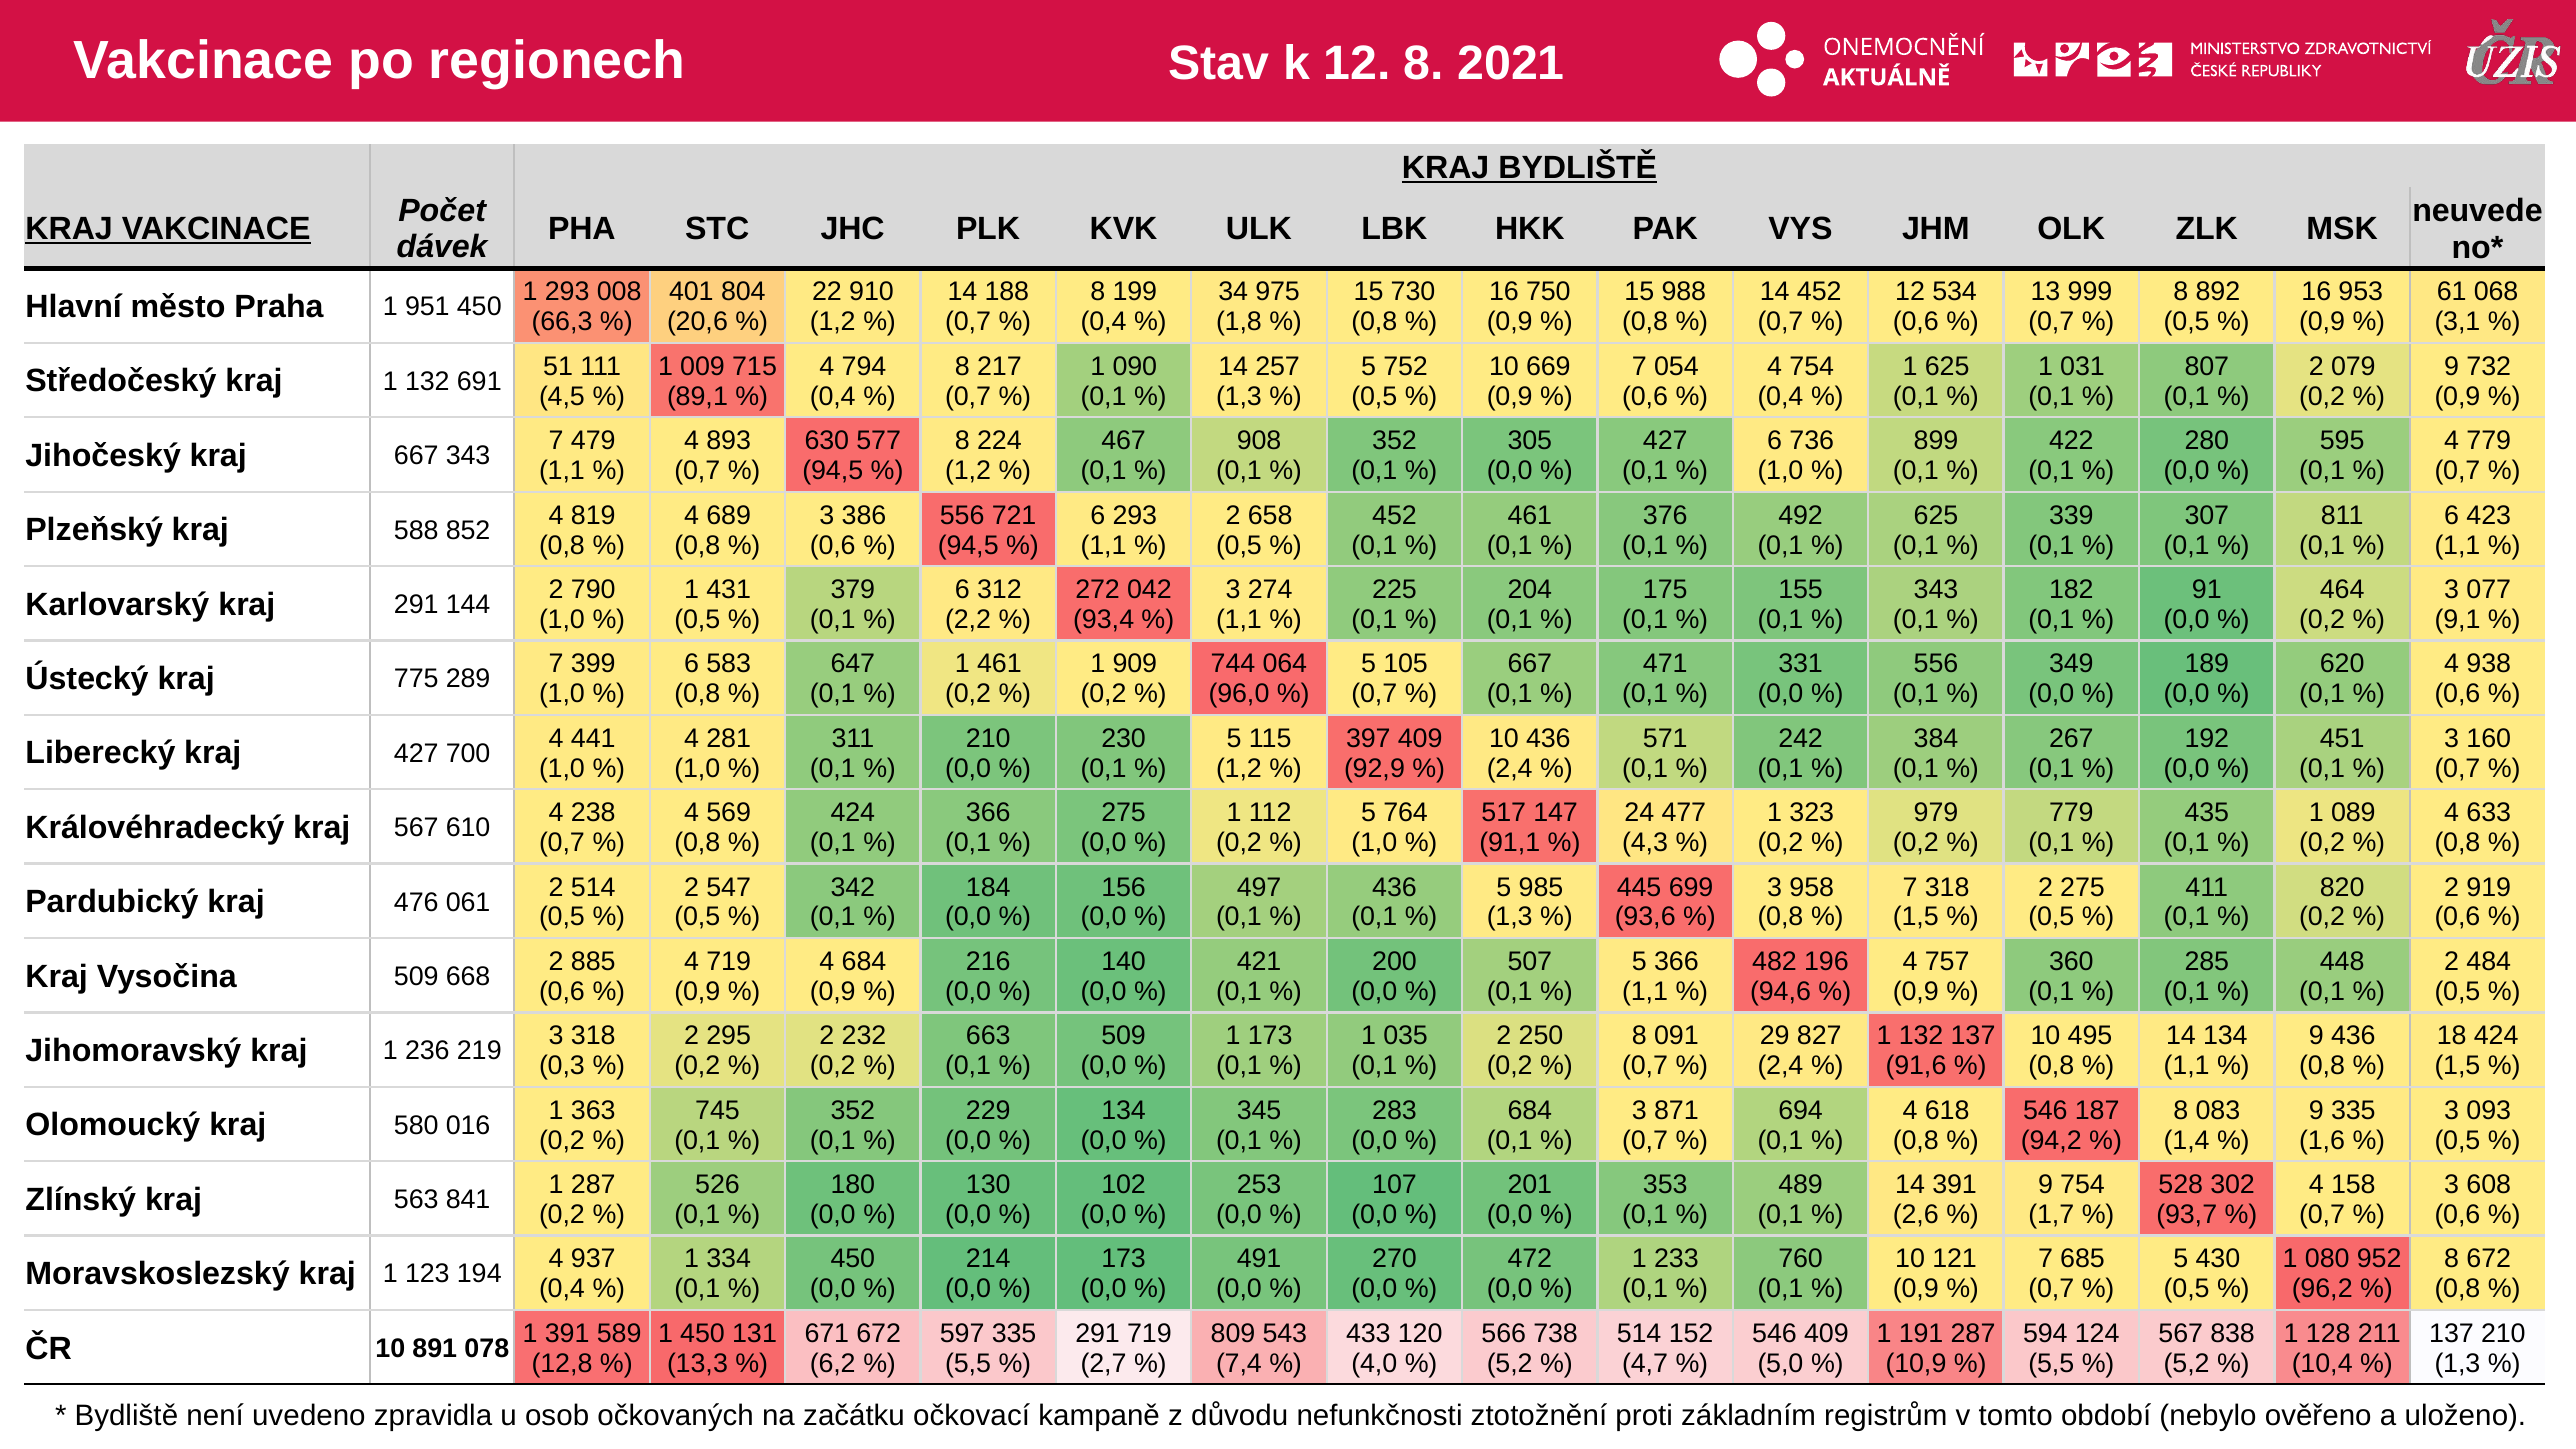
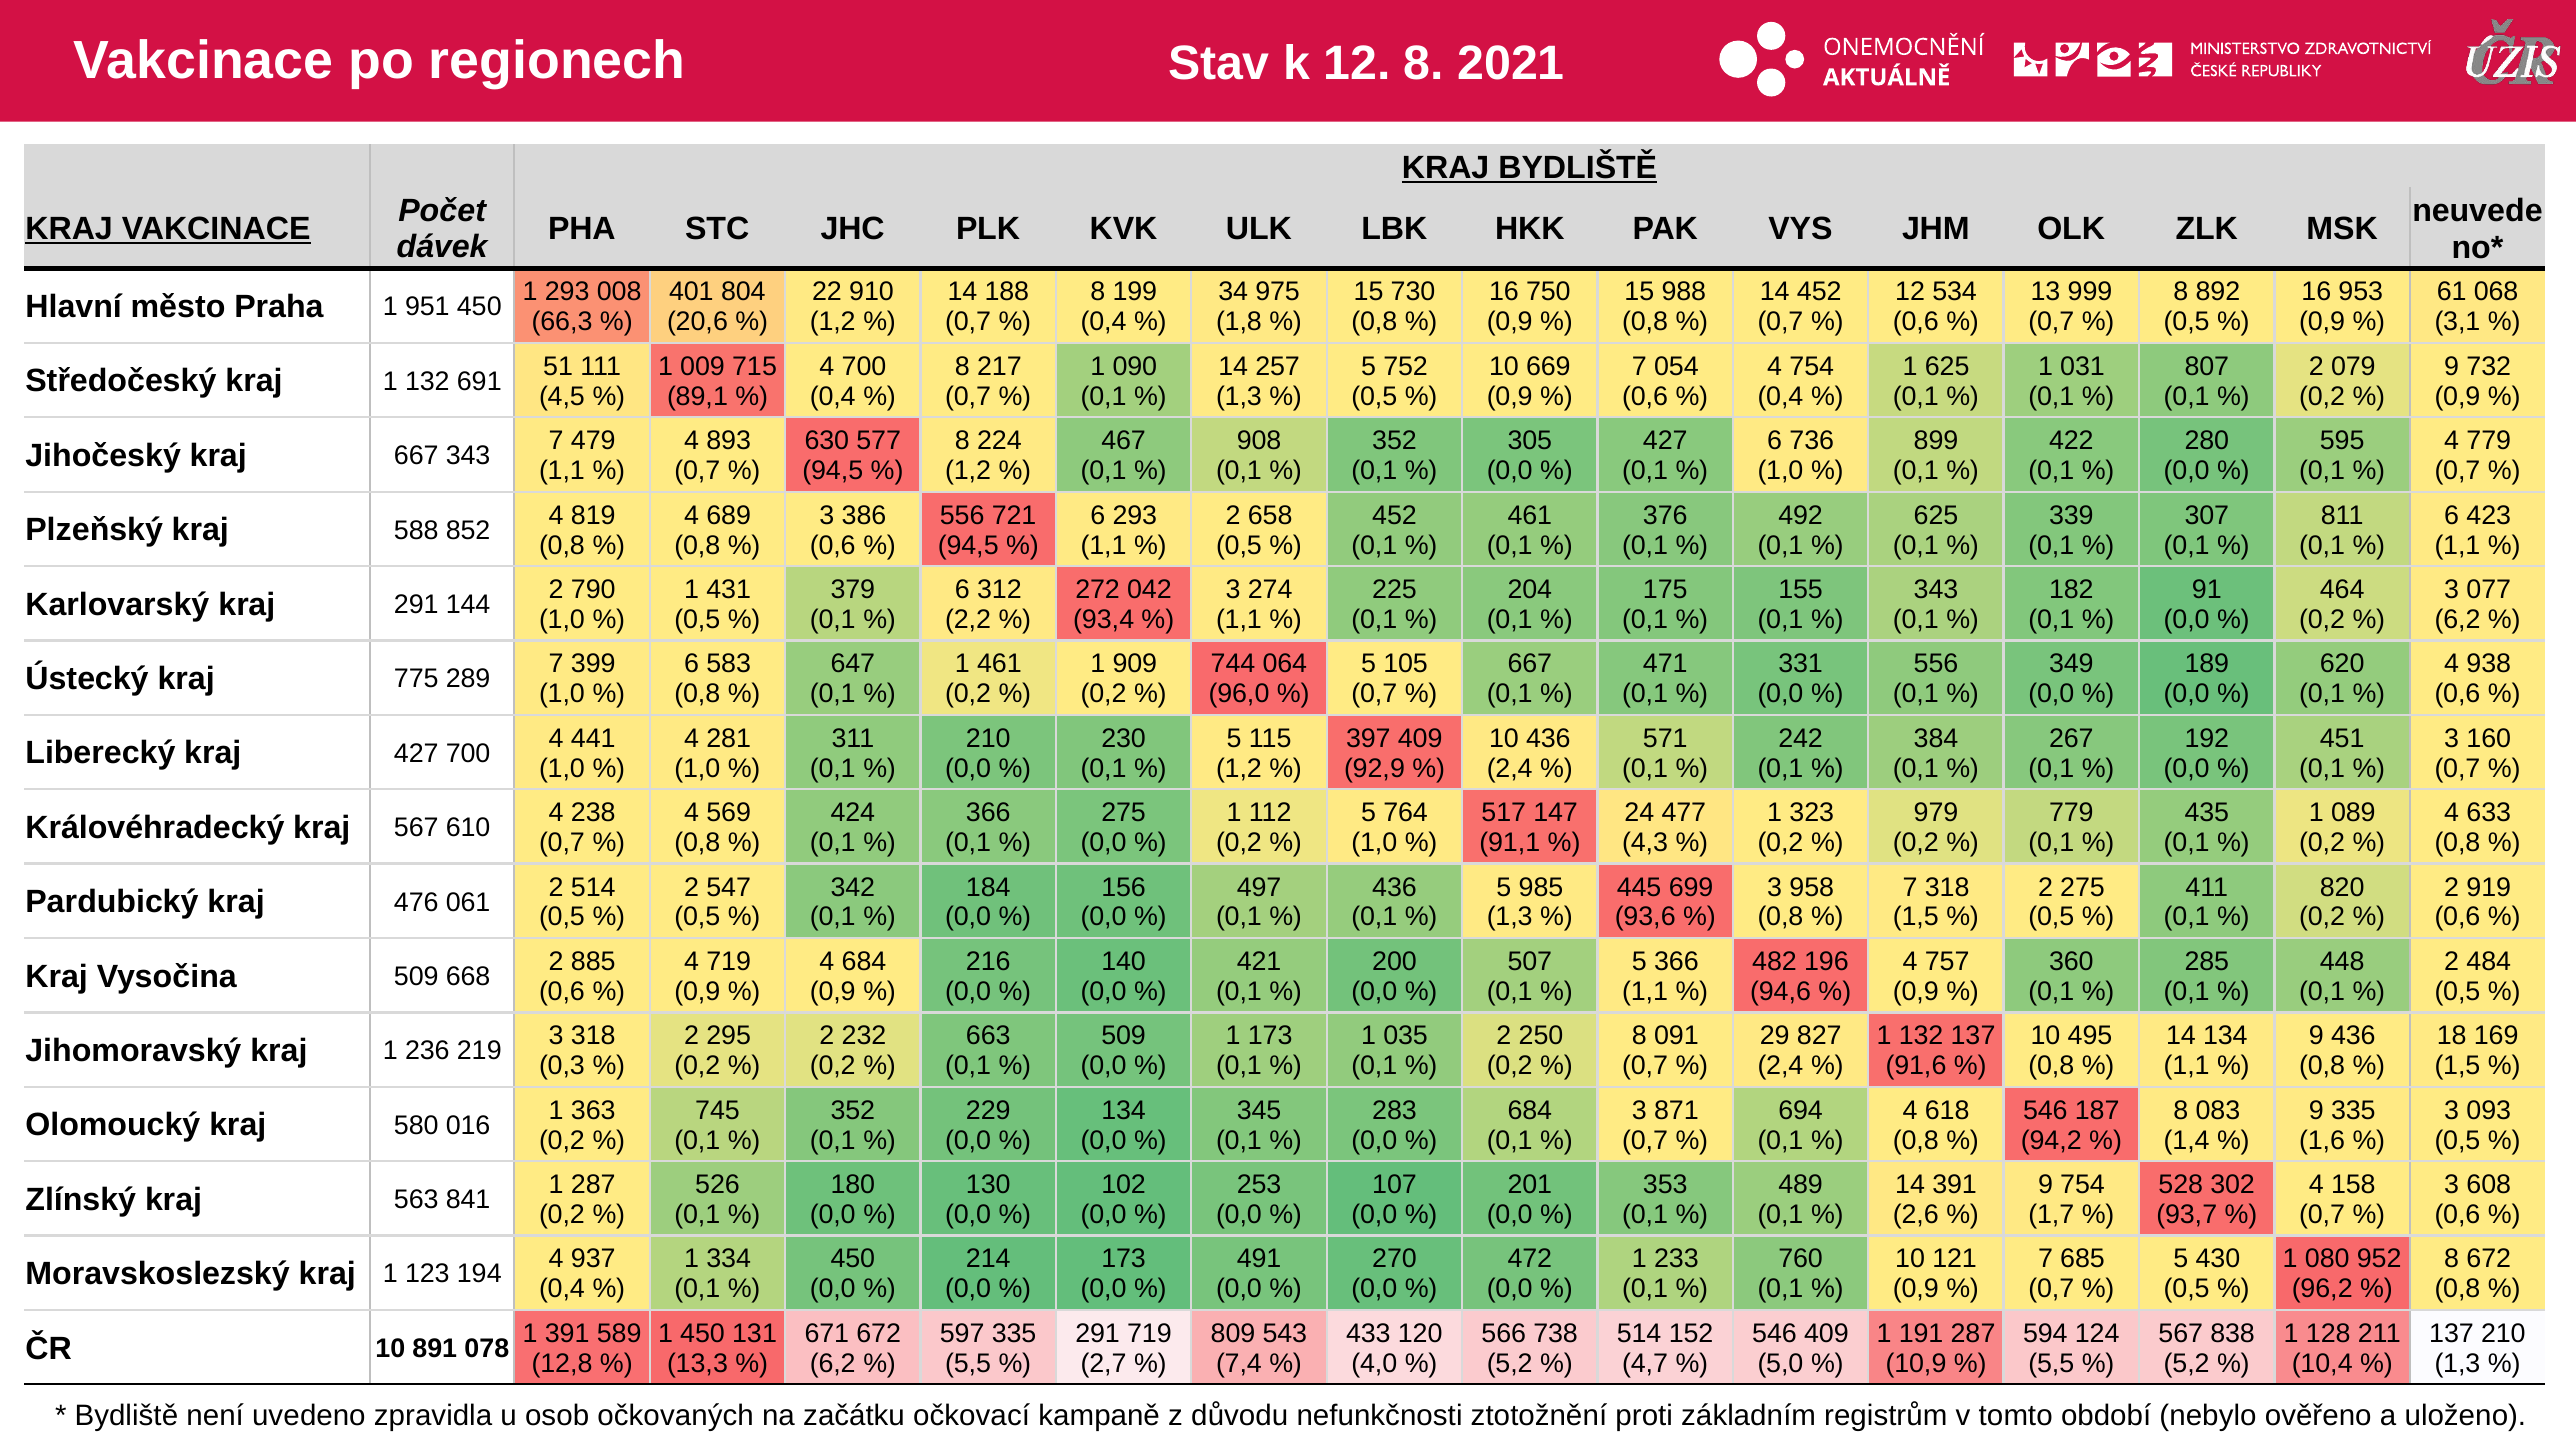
4 794: 794 -> 700 (864, 366)
9,1: 9,1 -> 6,2 (2457, 620)
18 424: 424 -> 169 (2496, 1036)
